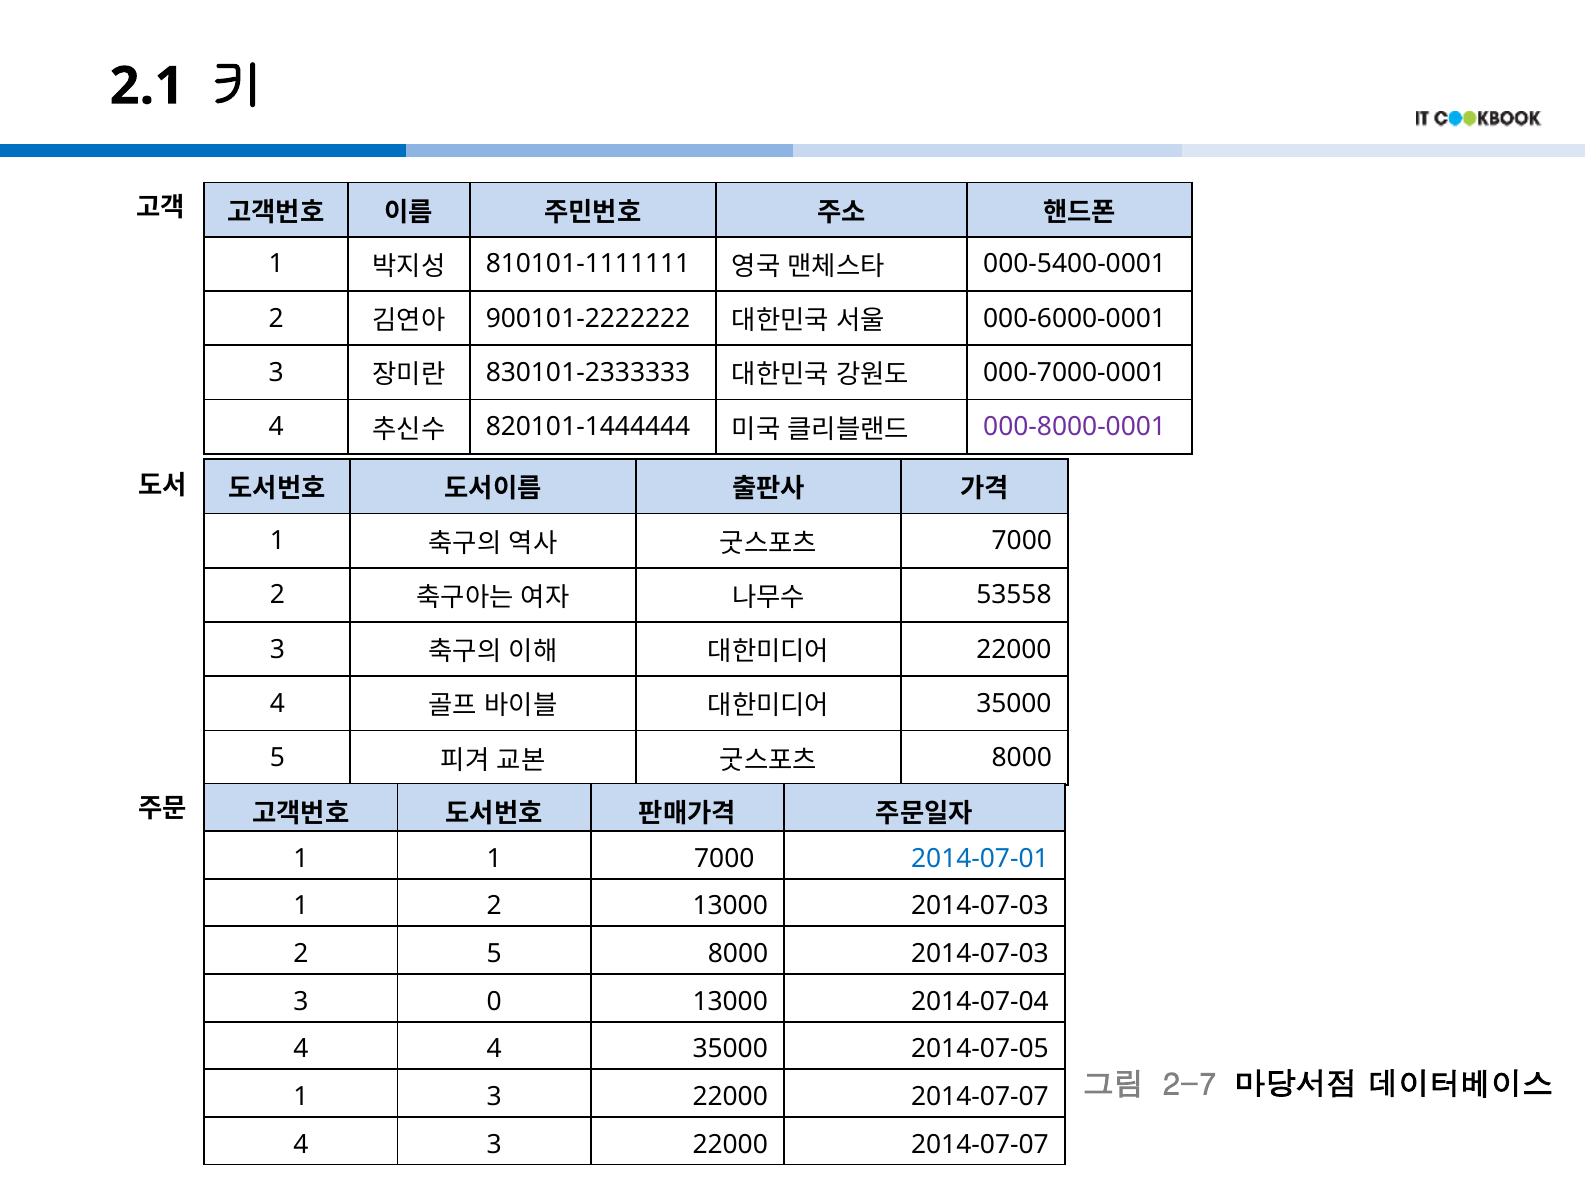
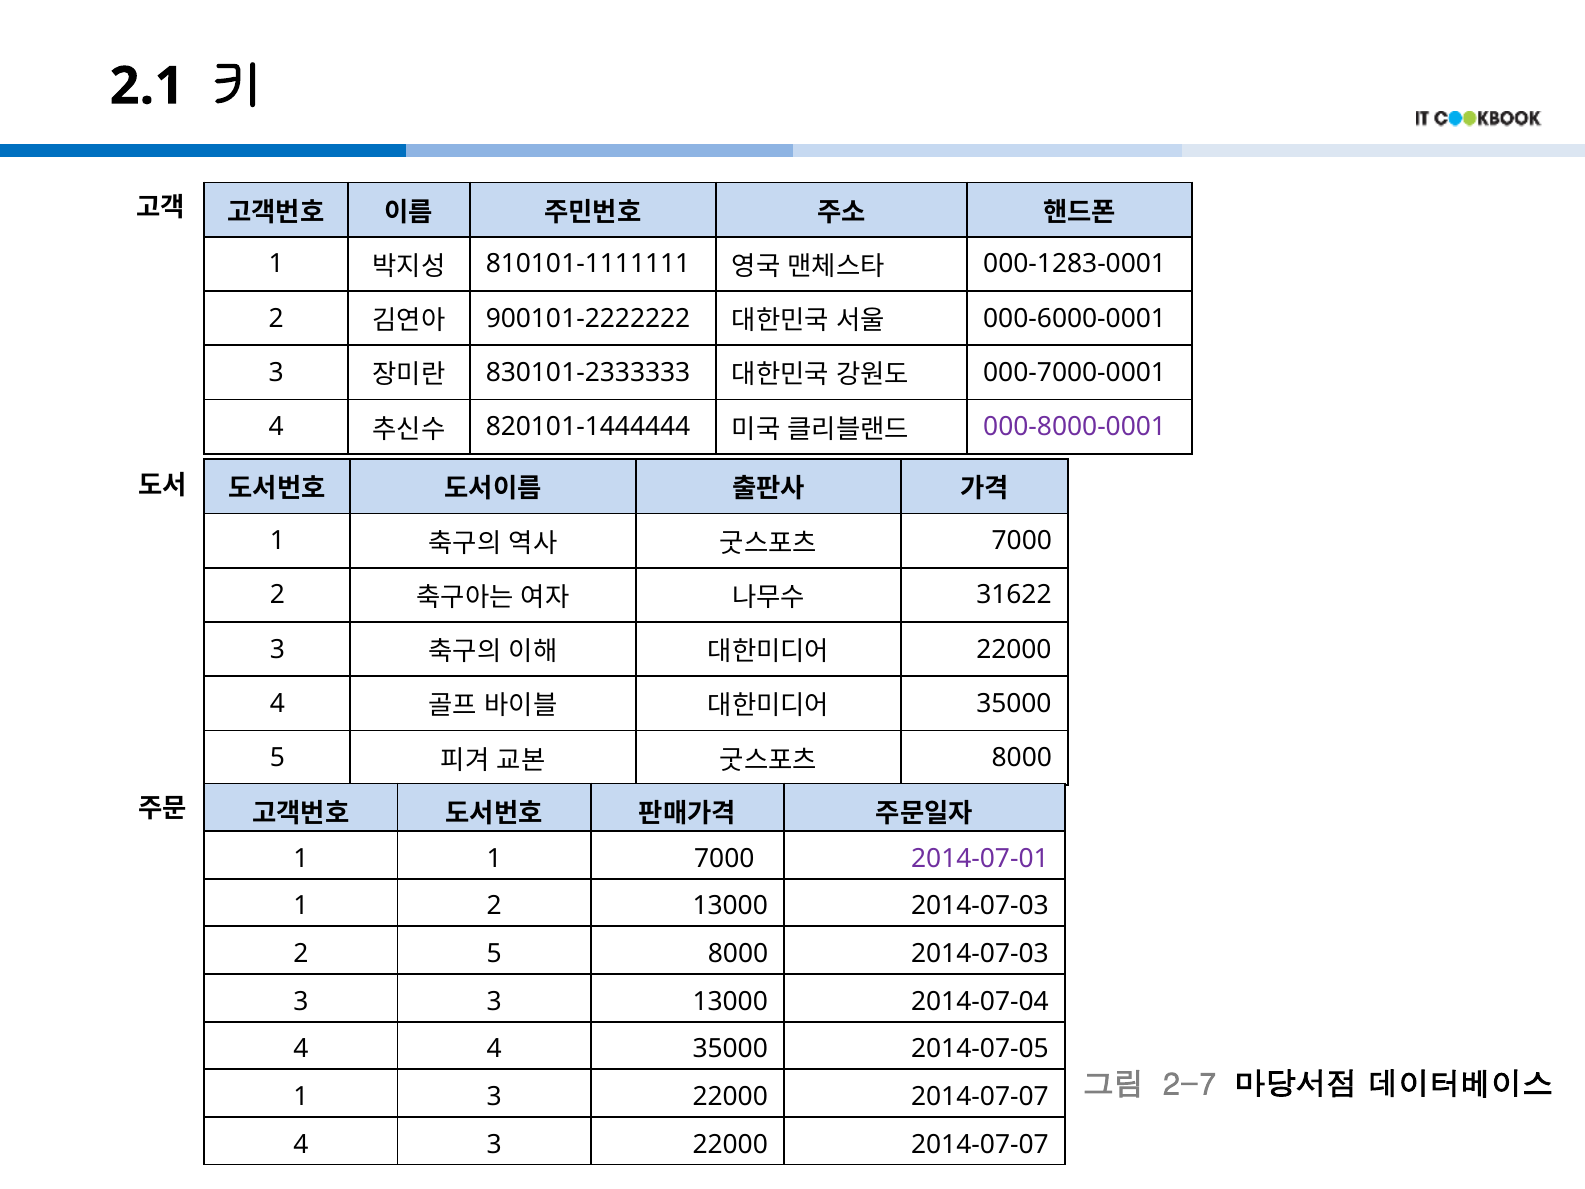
000-5400-0001: 000-5400-0001 -> 000-1283-0001 (1075, 264)
53558: 53558 -> 31622 (1014, 595)
2014-07-01 colour: blue -> purple (980, 858)
3 0: 0 -> 3 (494, 1001)
